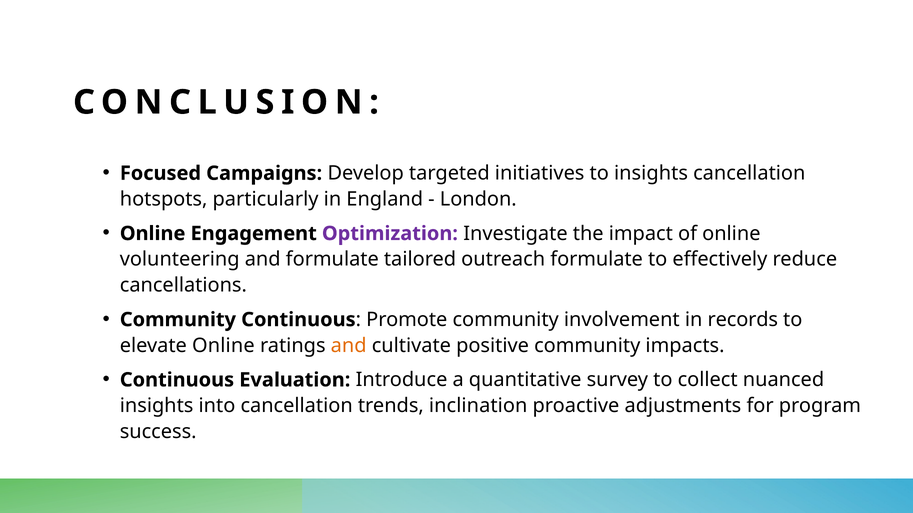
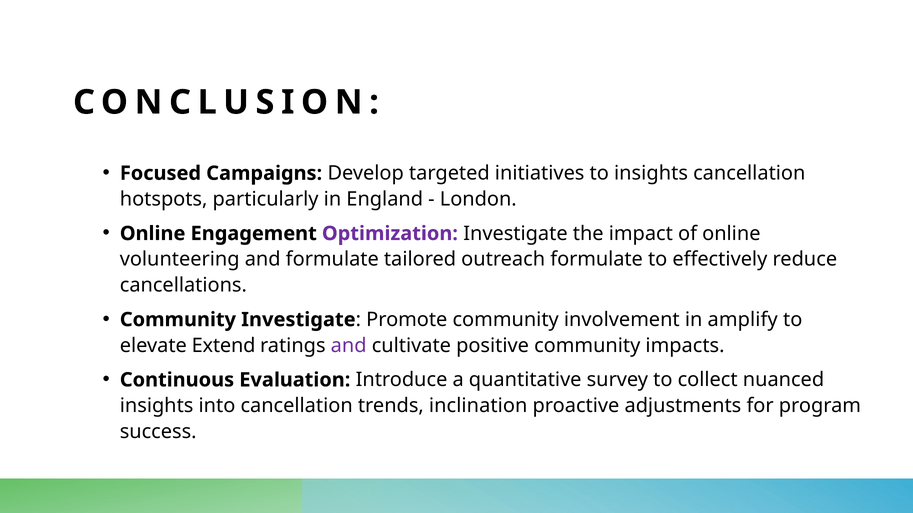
Community Continuous: Continuous -> Investigate (298, 320)
records: records -> amplify (743, 320)
elevate Online: Online -> Extend (224, 346)
and colour: orange -> purple (349, 346)
